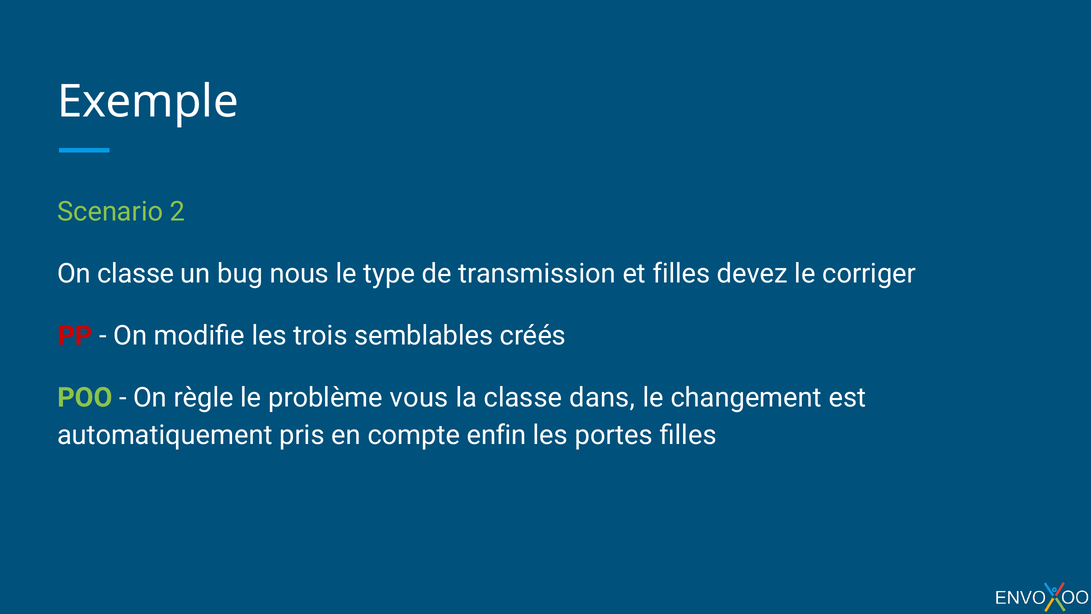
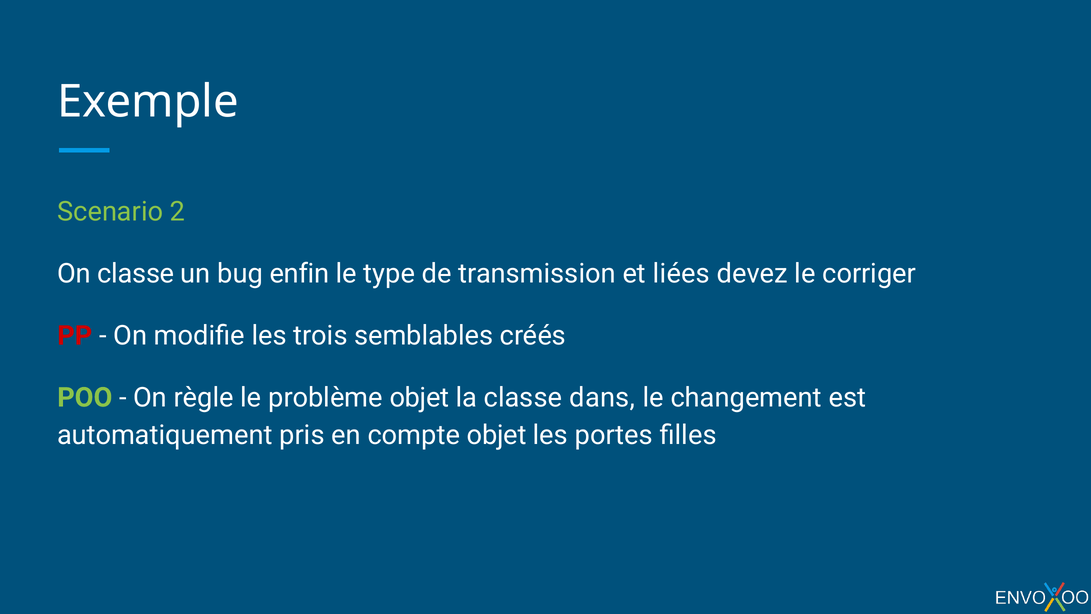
nous: nous -> enfin (299, 274)
et filles: filles -> liées (681, 274)
problème vous: vous -> objet (419, 397)
compte enfin: enfin -> objet (497, 435)
